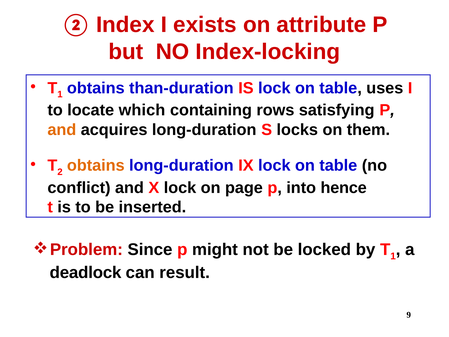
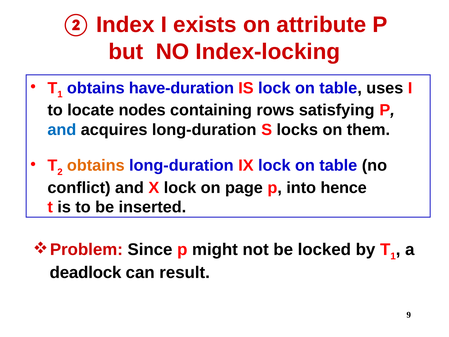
than-duration: than-duration -> have-duration (181, 88)
which: which -> nodes (142, 110)
and colour: orange -> blue (62, 130)
